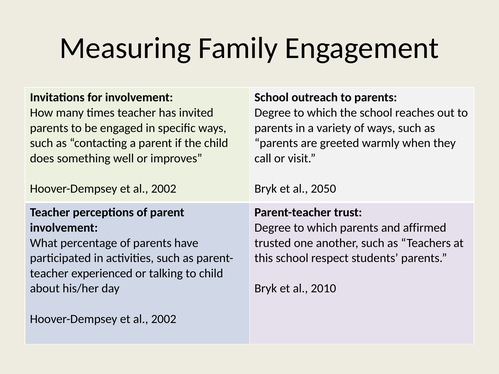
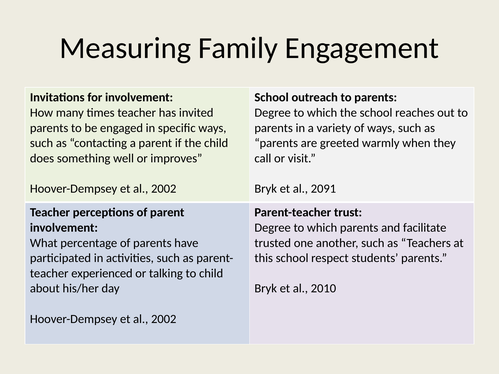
2050: 2050 -> 2091 (323, 189)
affirmed: affirmed -> facilitate (425, 228)
